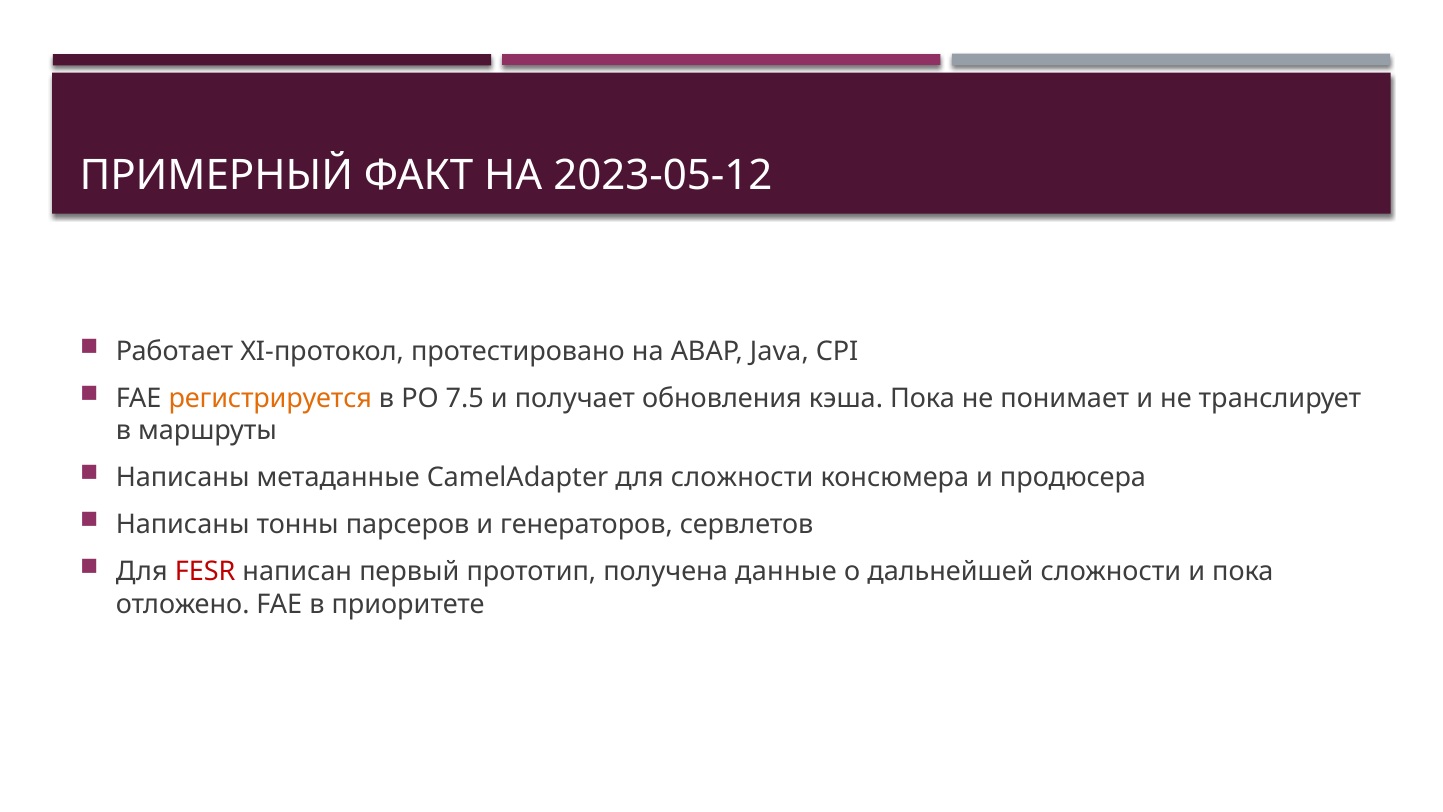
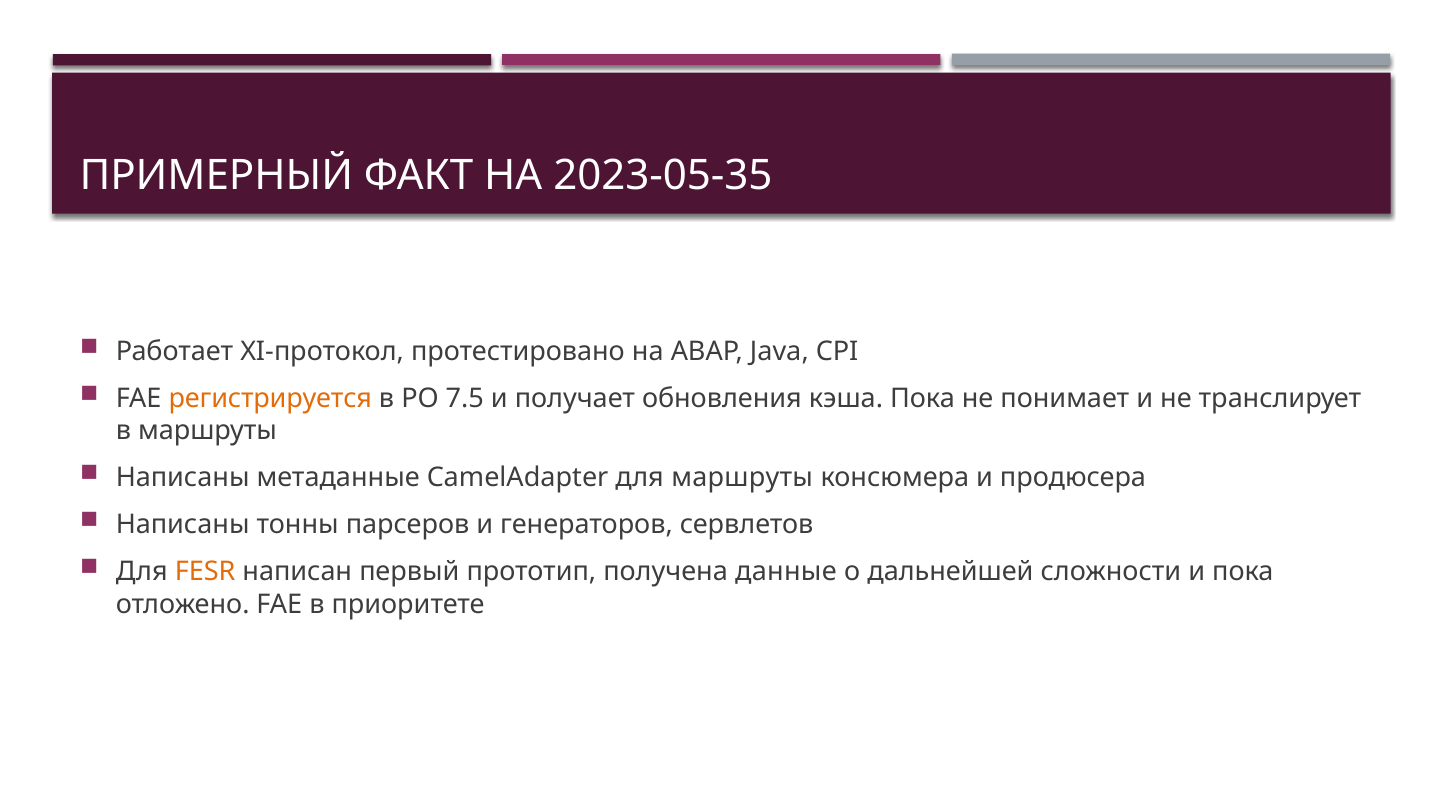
2023-05-12: 2023-05-12 -> 2023-05-35 (663, 175)
для сложности: сложности -> маршруты (742, 478)
FESR colour: red -> orange (205, 571)
